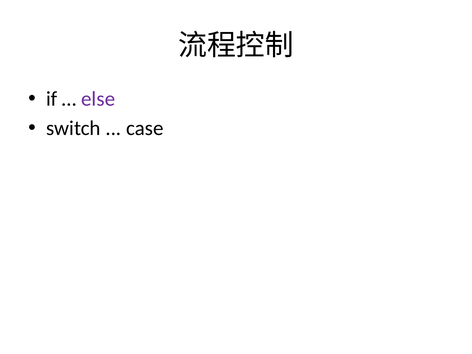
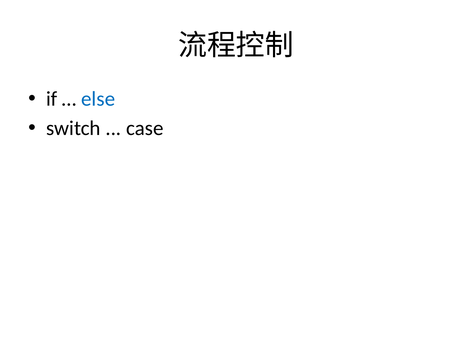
else colour: purple -> blue (98, 99)
